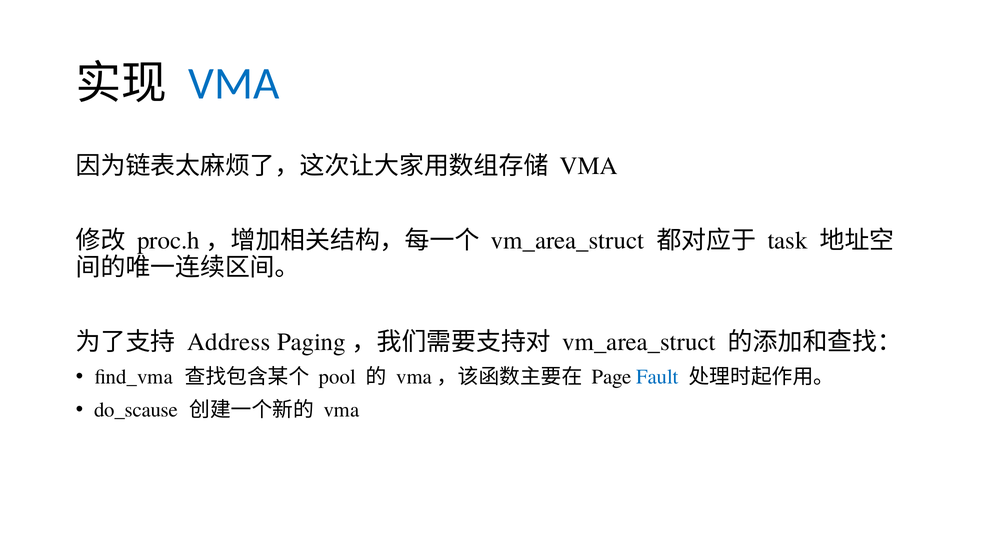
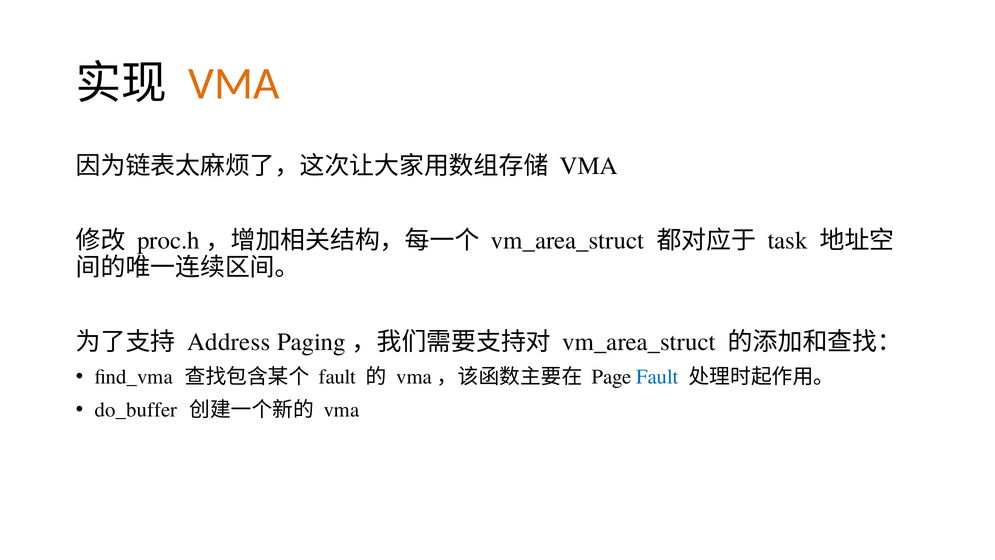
VMA colour: blue -> orange (234, 84)
pool: pool -> fault (338, 377)
do_scause: do_scause -> do_buffer (136, 410)
